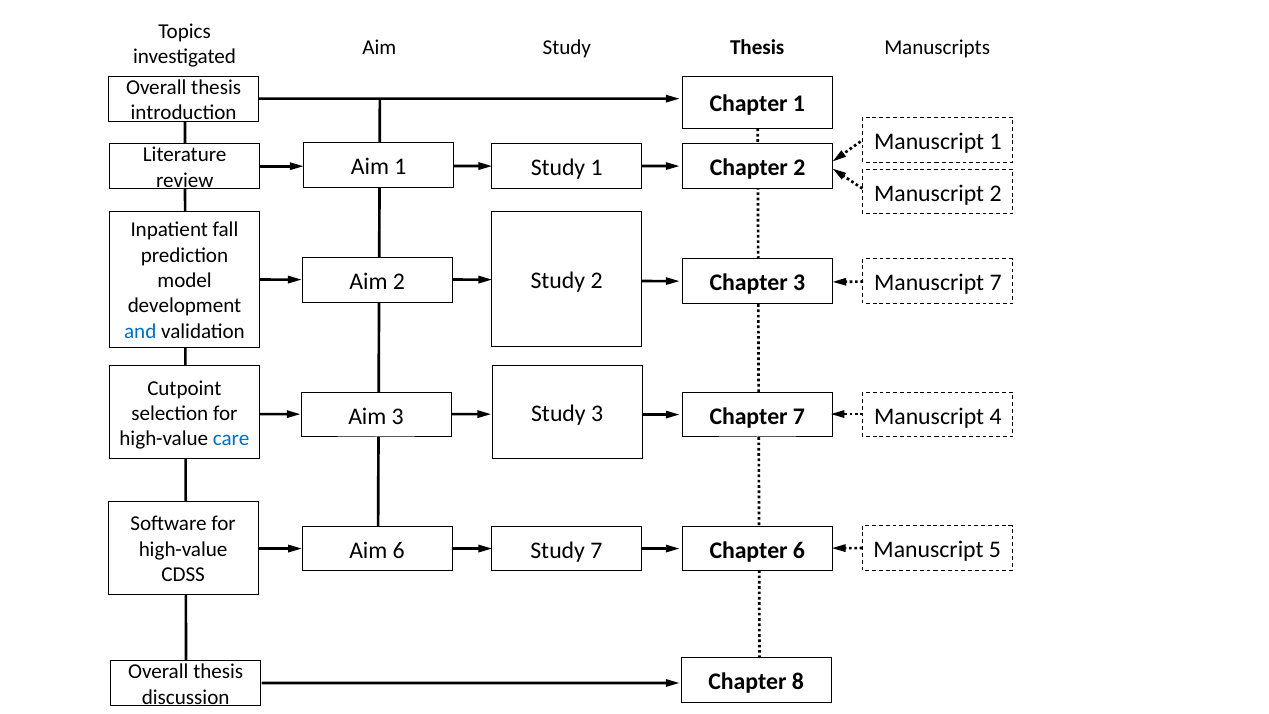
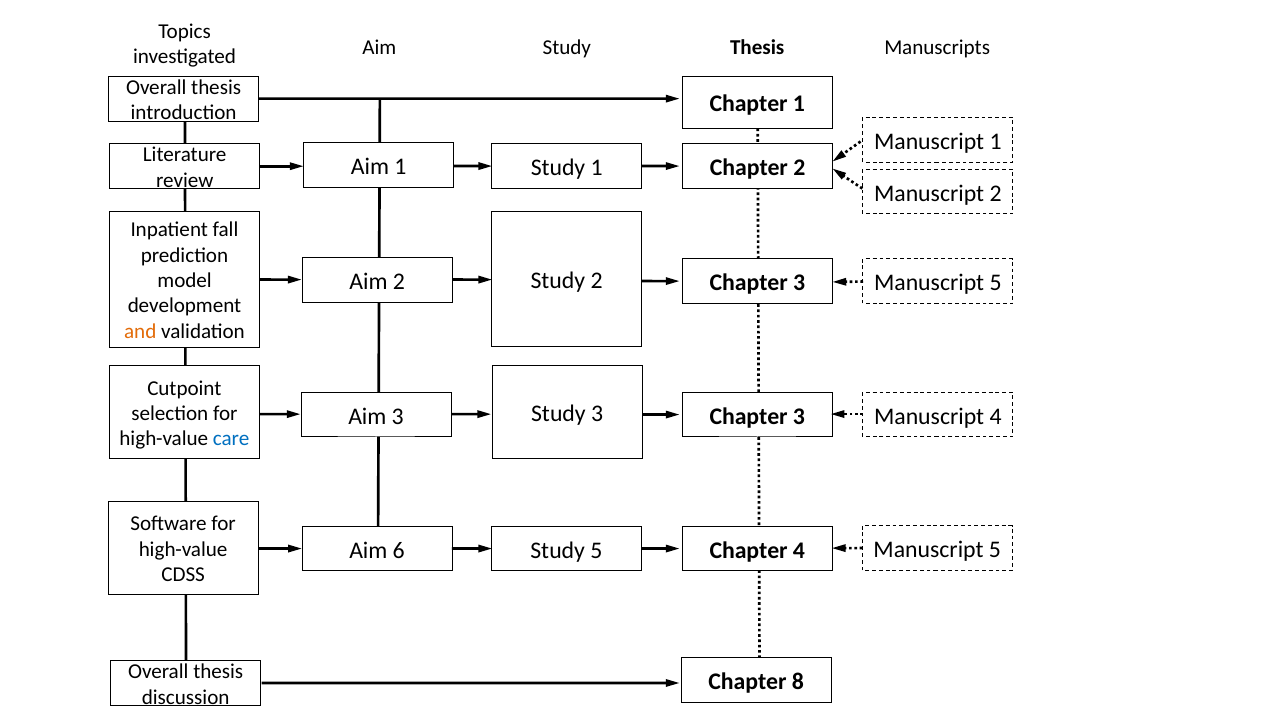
7: 7 -> 5 (996, 283)
and colour: blue -> orange (140, 331)
7: 7 -> 3 (799, 416)
Study 7: 7 -> 5 (596, 550)
Chapter 6: 6 -> 4 (799, 550)
